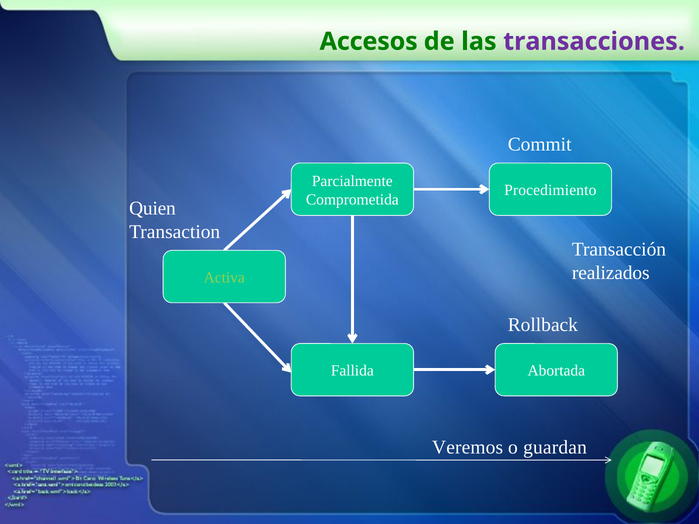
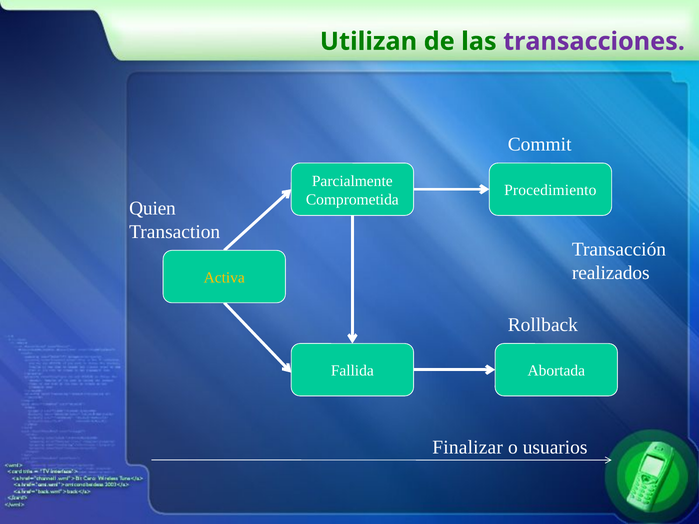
Accesos: Accesos -> Utilizan (369, 41)
Activa colour: light green -> yellow (224, 278)
Veremos: Veremos -> Finalizar (468, 447)
guardan: guardan -> usuarios (555, 447)
